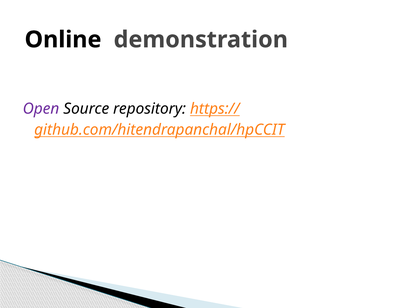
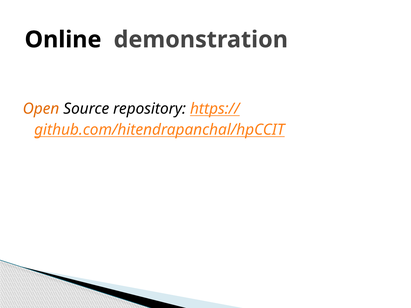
Open colour: purple -> orange (41, 109)
